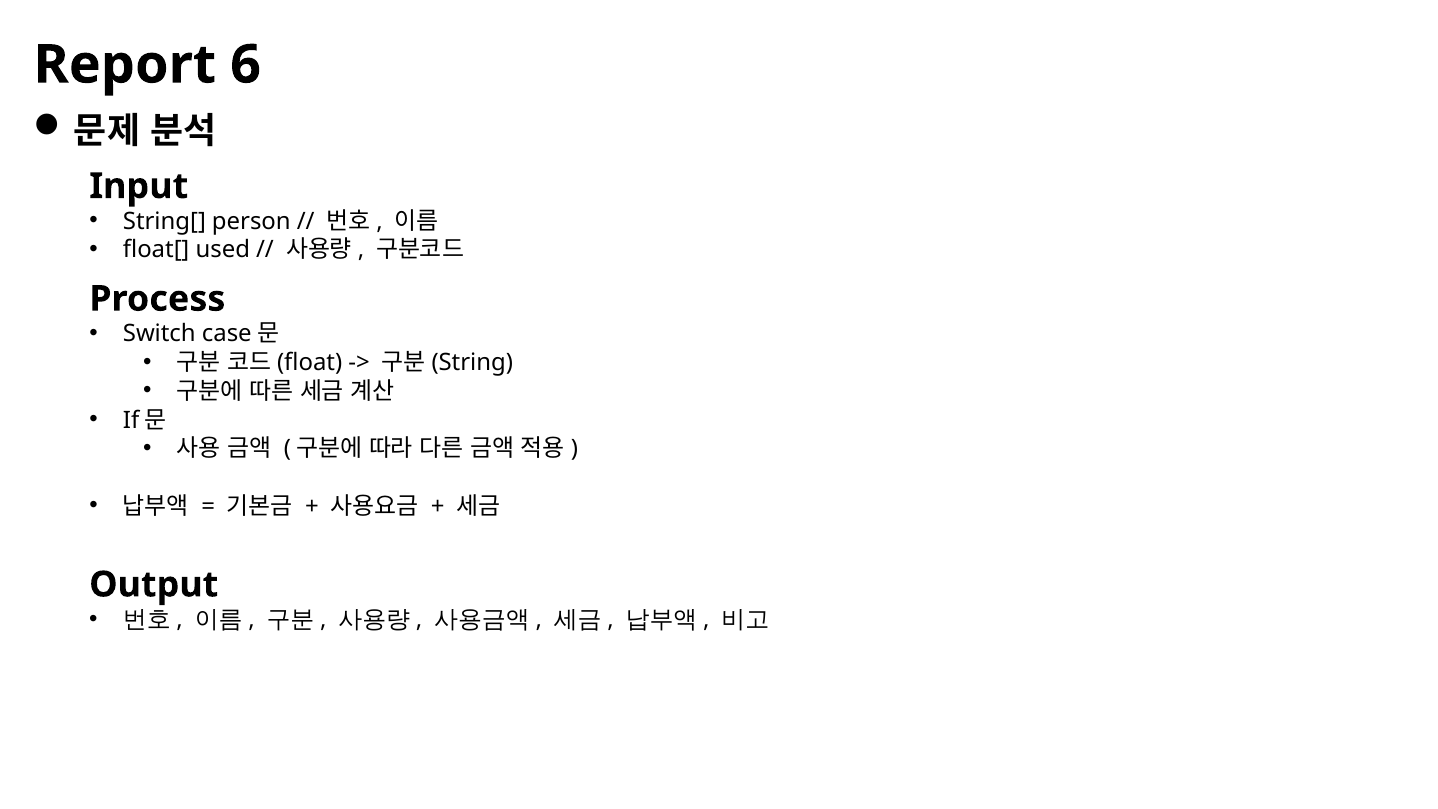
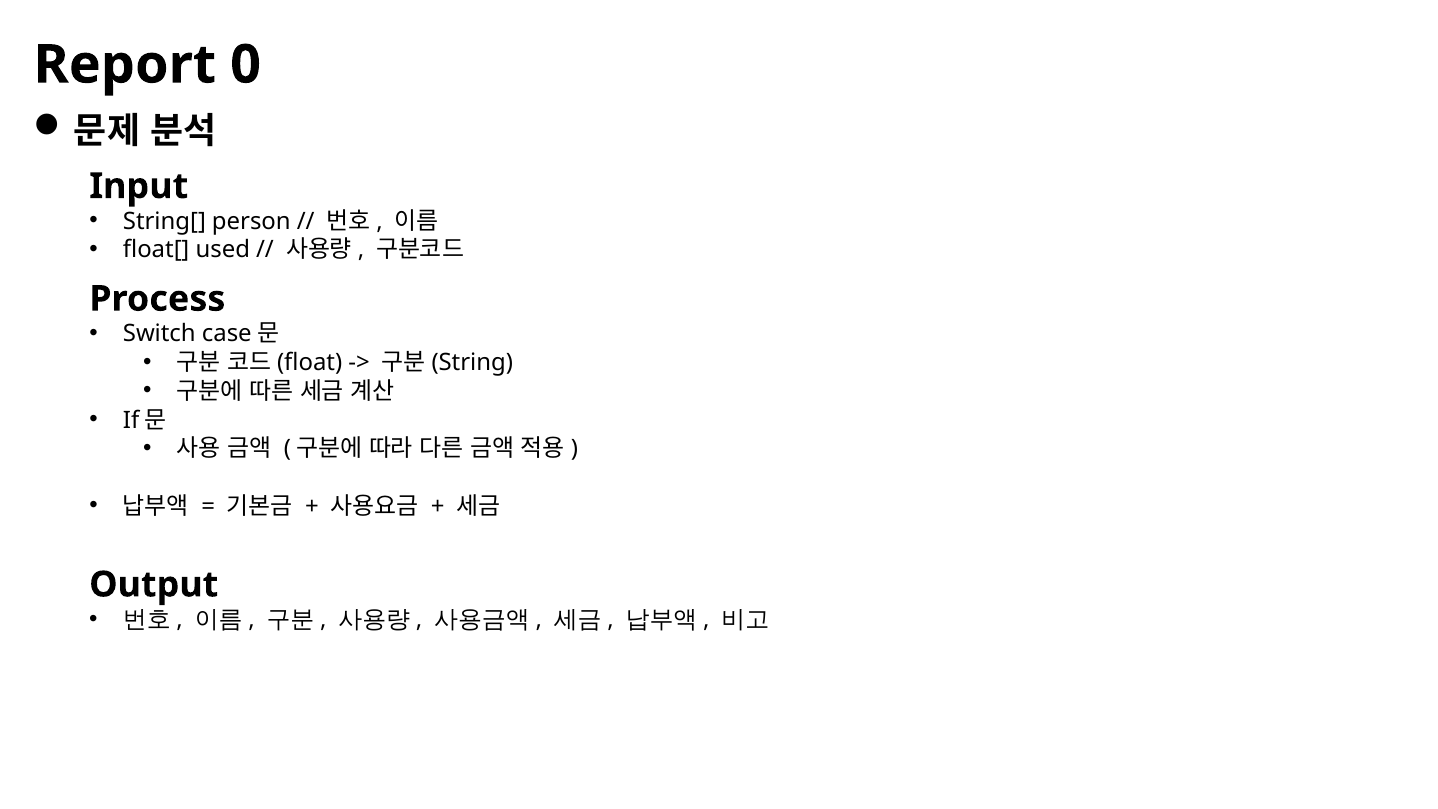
6: 6 -> 0 (246, 65)
